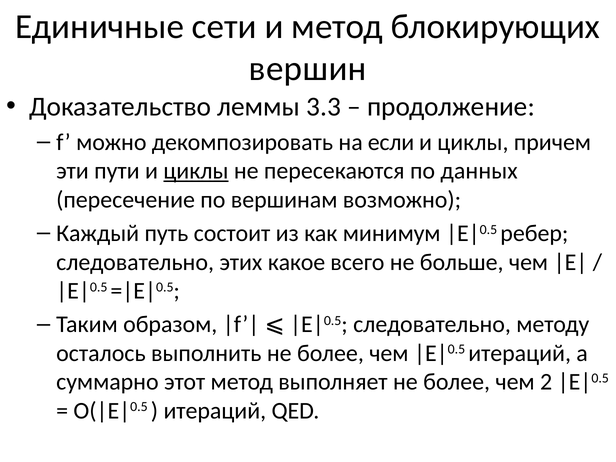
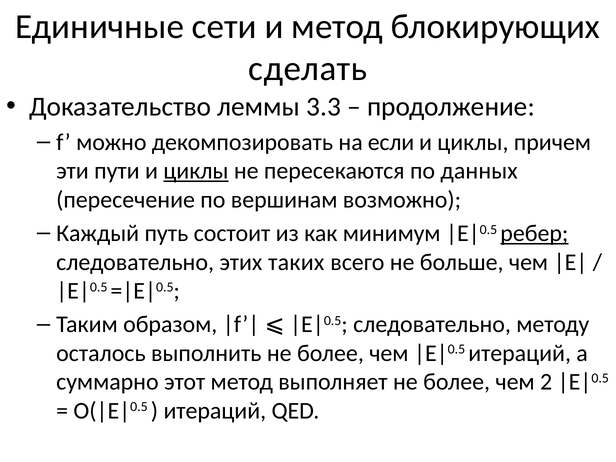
вершин: вершин -> сделать (308, 69)
ребер underline: none -> present (534, 233)
какое: какое -> таких (296, 262)
